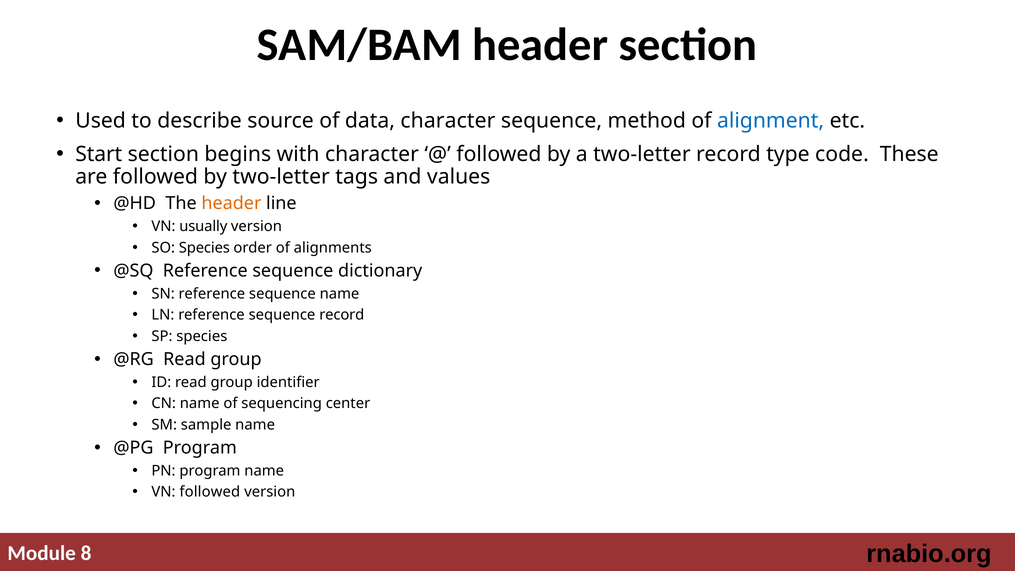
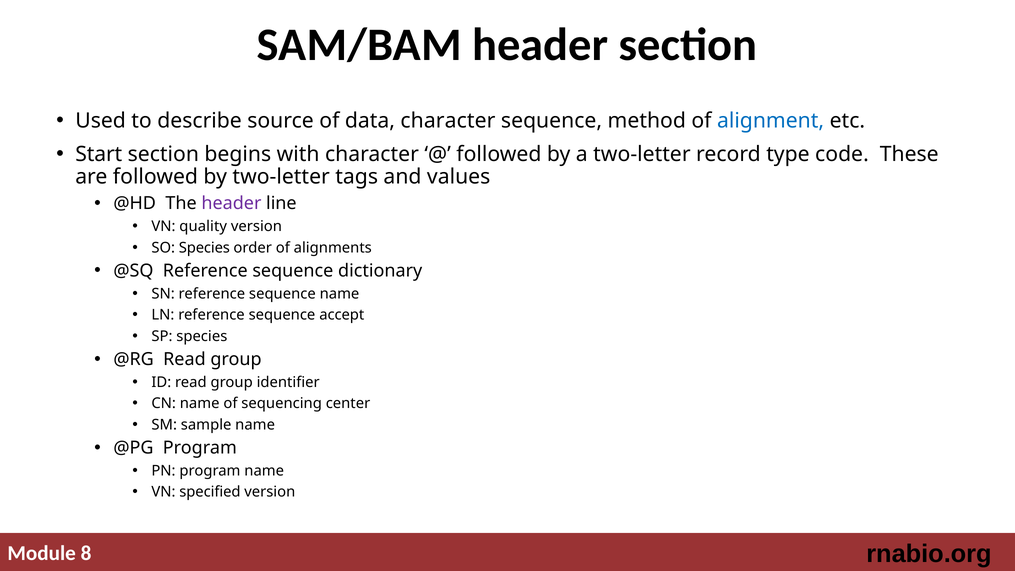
header colour: orange -> purple (231, 203)
usually: usually -> quality (203, 226)
sequence record: record -> accept (342, 315)
VN followed: followed -> specified (210, 492)
